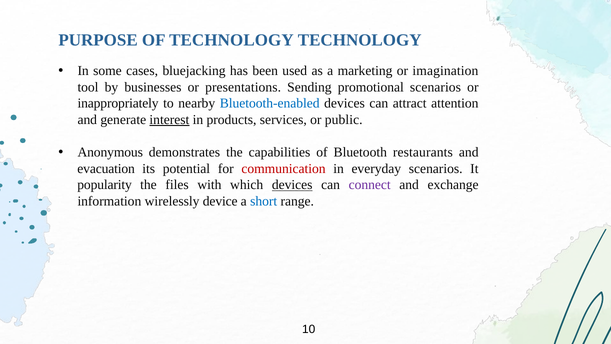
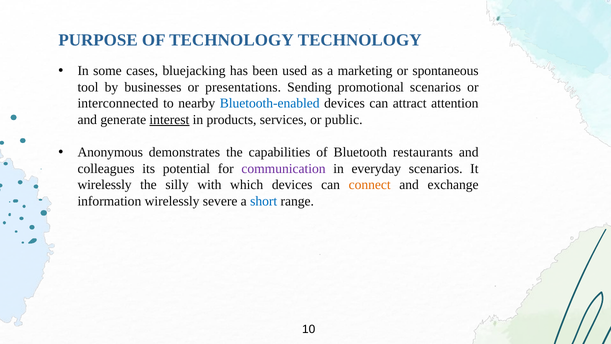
imagination: imagination -> spontaneous (446, 71)
inappropriately: inappropriately -> interconnected (118, 103)
evacuation: evacuation -> colleagues (106, 169)
communication colour: red -> purple (284, 169)
popularity: popularity -> wirelessly (105, 185)
files: files -> silly (177, 185)
devices underline: present -> none (292, 185)
connect colour: purple -> orange (370, 185)
device: device -> severe (220, 201)
